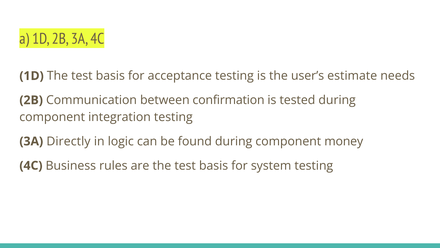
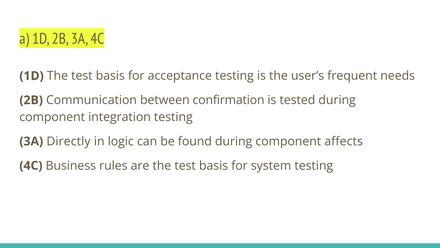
estimate: estimate -> frequent (352, 76)
money: money -> affects (344, 141)
